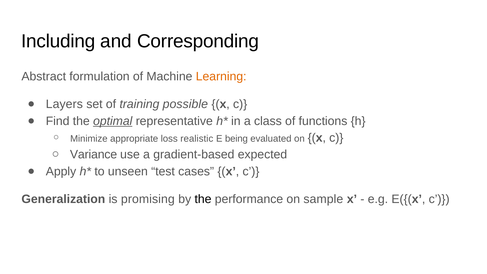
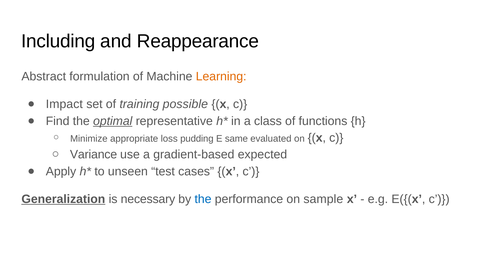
Corresponding: Corresponding -> Reappearance (198, 41)
Layers: Layers -> Impact (64, 104)
realistic: realistic -> pudding (197, 139)
being: being -> same (236, 139)
Generalization underline: none -> present (63, 199)
promising: promising -> necessary (148, 199)
the colour: black -> blue (203, 199)
